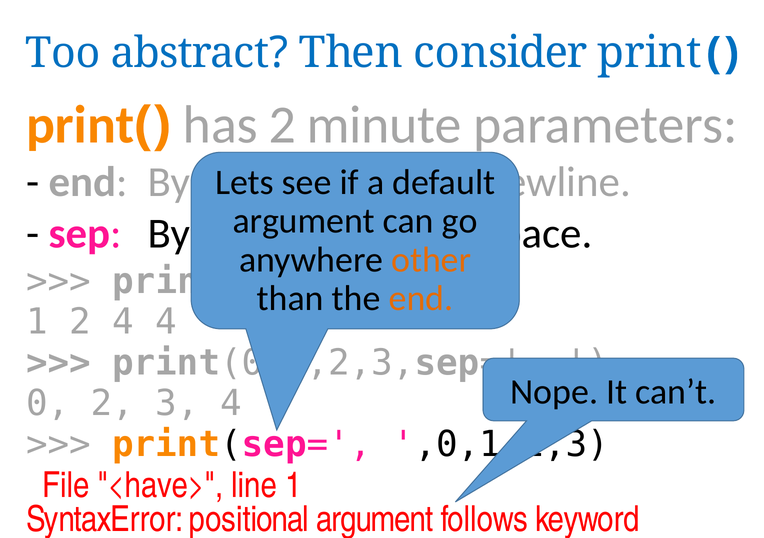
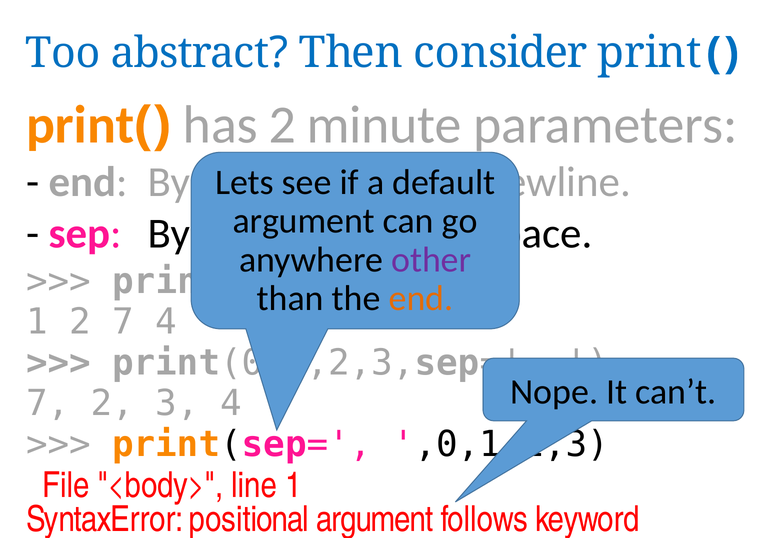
other colour: orange -> purple (431, 260)
2 4: 4 -> 7 (123, 322)
0: 0 -> 7 (48, 404)
<have>: <have> -> <body> (161, 486)
